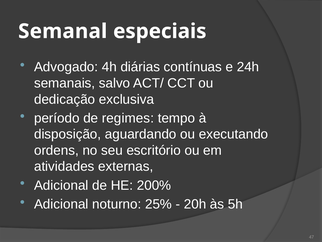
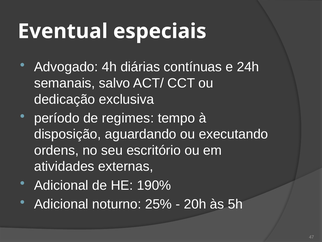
Semanal: Semanal -> Eventual (63, 31)
200%: 200% -> 190% (154, 185)
